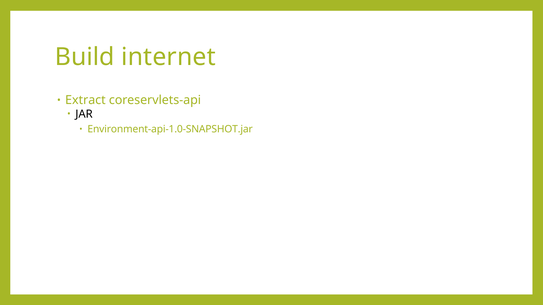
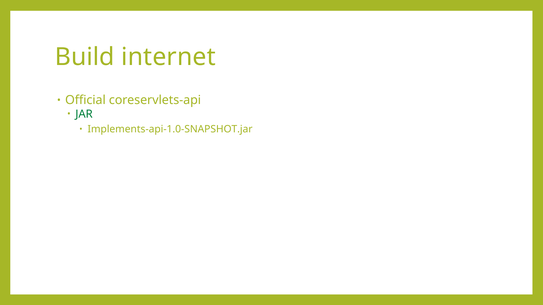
Extract: Extract -> Official (85, 100)
JAR colour: black -> green (84, 114)
Environment-api-1.0-SNAPSHOT.jar: Environment-api-1.0-SNAPSHOT.jar -> Implements-api-1.0-SNAPSHOT.jar (170, 129)
